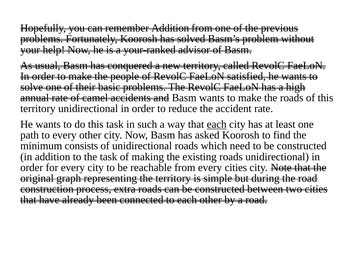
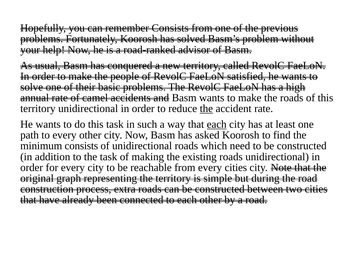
remember Addition: Addition -> Consists (170, 28)
your-ranked: your-ranked -> road-ranked (149, 50)
the underline: none -> present (206, 108)
